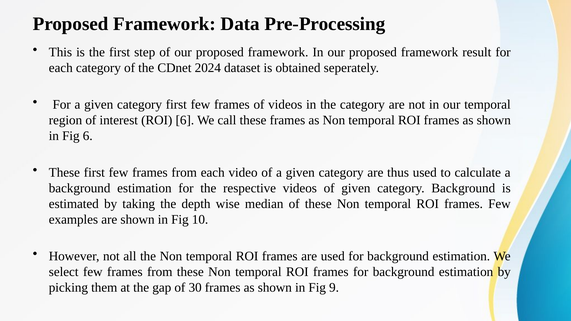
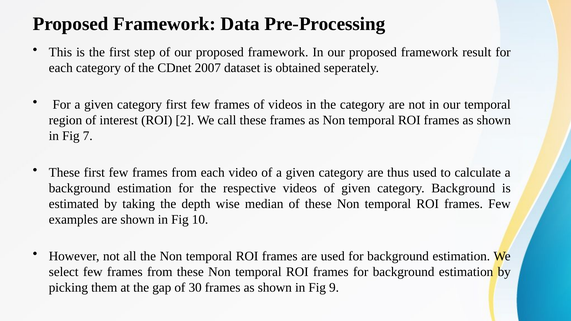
2024: 2024 -> 2007 (208, 68)
ROI 6: 6 -> 2 (185, 120)
Fig 6: 6 -> 7 (88, 136)
